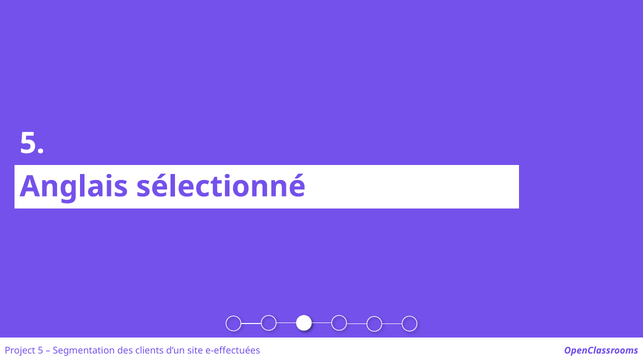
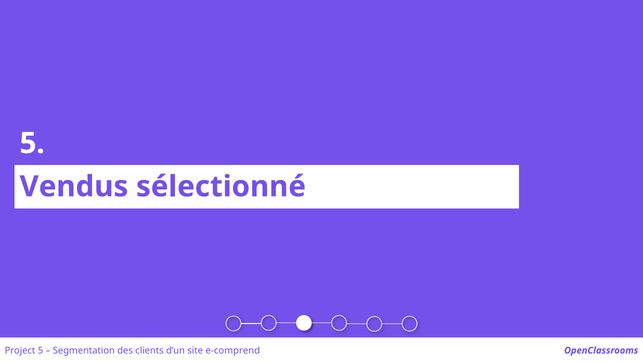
Anglais: Anglais -> Vendus (74, 186)
e-effectuées: e-effectuées -> e-comprend (233, 350)
